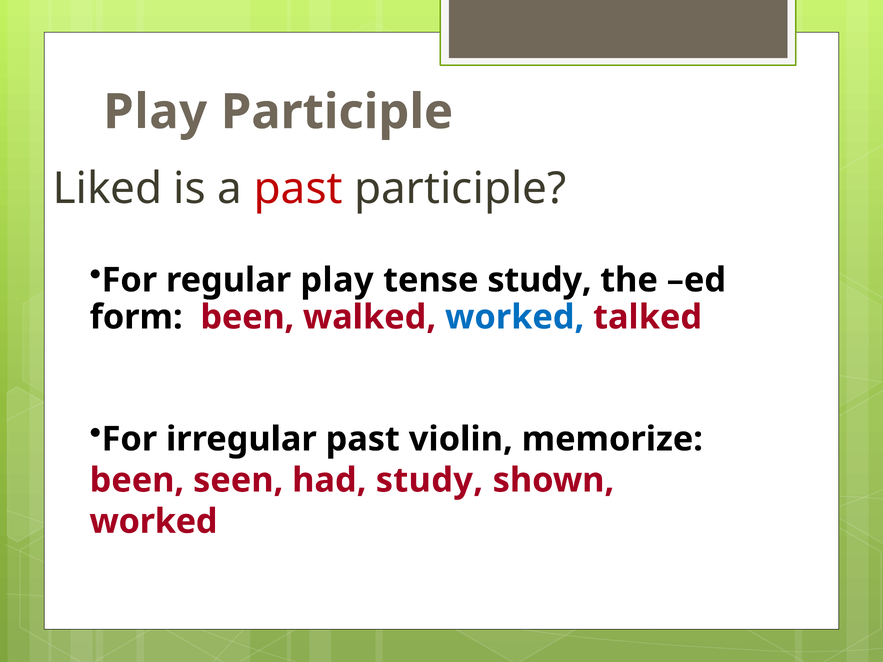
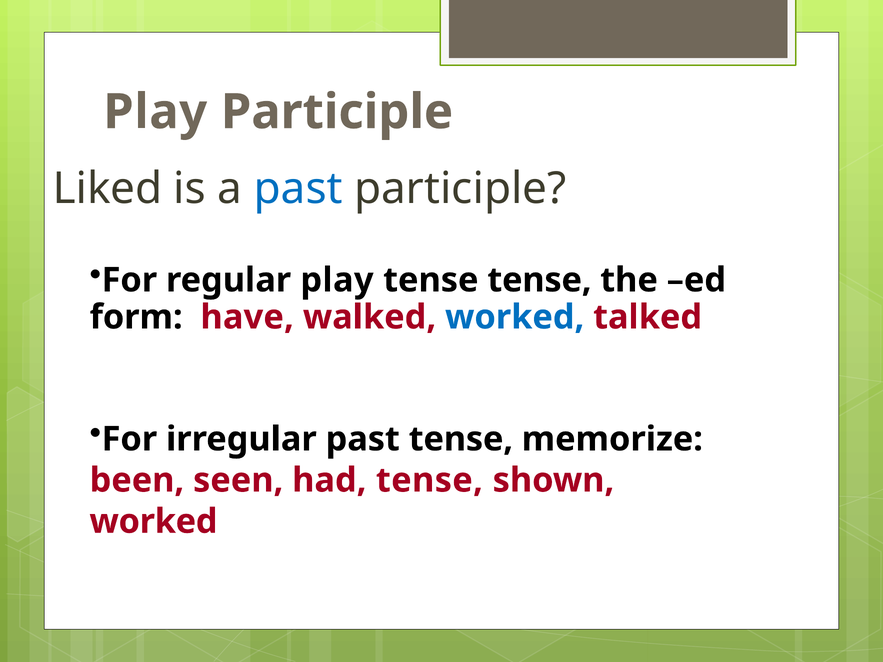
past colour: red -> blue (298, 189)
tense study: study -> tense (539, 280)
form been: been -> have (247, 317)
past violin: violin -> tense (461, 439)
had study: study -> tense (429, 480)
